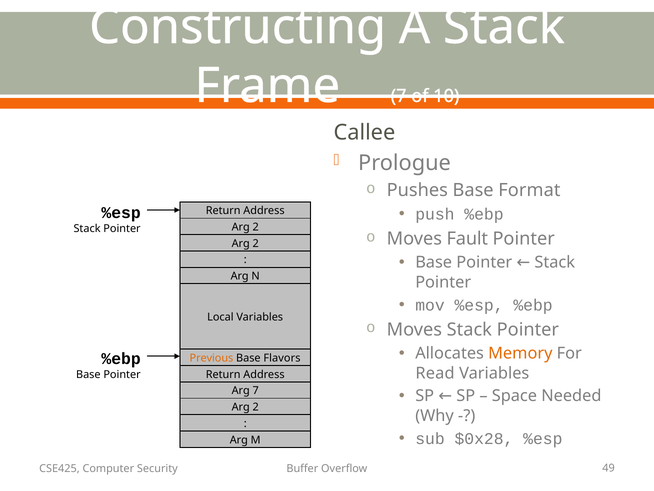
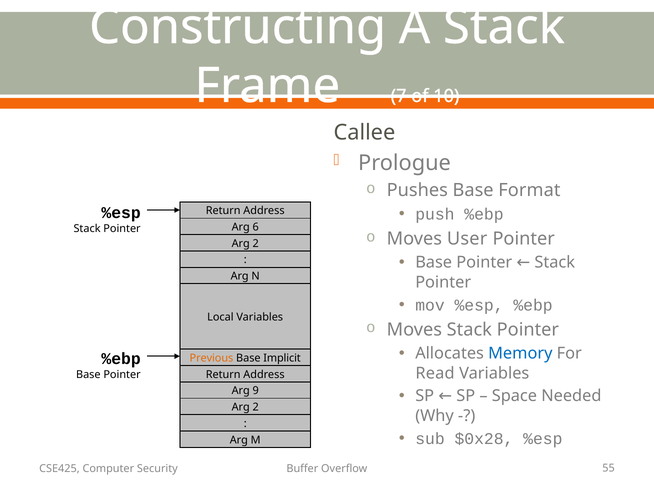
2: 2 -> 6 (256, 227)
Fault: Fault -> User (467, 238)
Memory colour: orange -> blue (520, 353)
Flavors: Flavors -> Implicit (282, 358)
Arg 7: 7 -> 9 (256, 390)
49: 49 -> 55 (609, 468)
